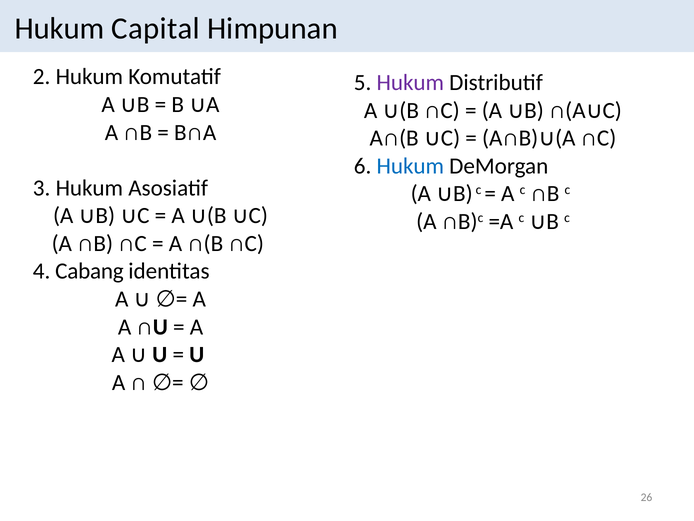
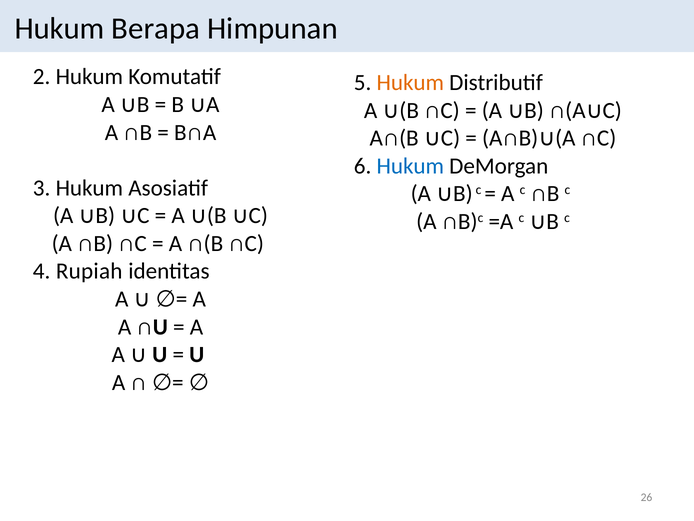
Capital: Capital -> Berapa (156, 28)
Hukum colour: purple -> orange (410, 83)
Cabang: Cabang -> Rupiah (89, 271)
